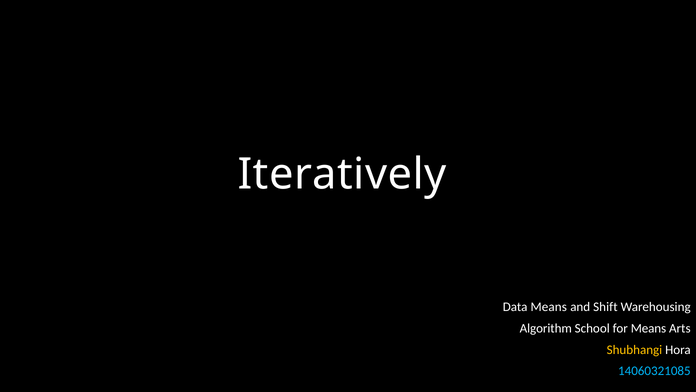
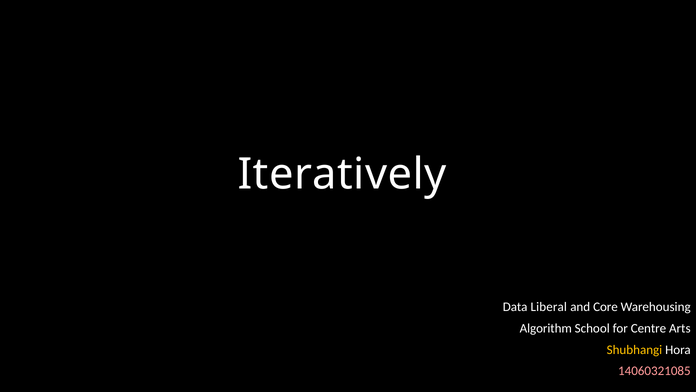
Data Means: Means -> Liberal (549, 307)
Shift: Shift -> Core (605, 307)
for Means: Means -> Centre (648, 328)
14060321085 colour: light blue -> pink (654, 371)
